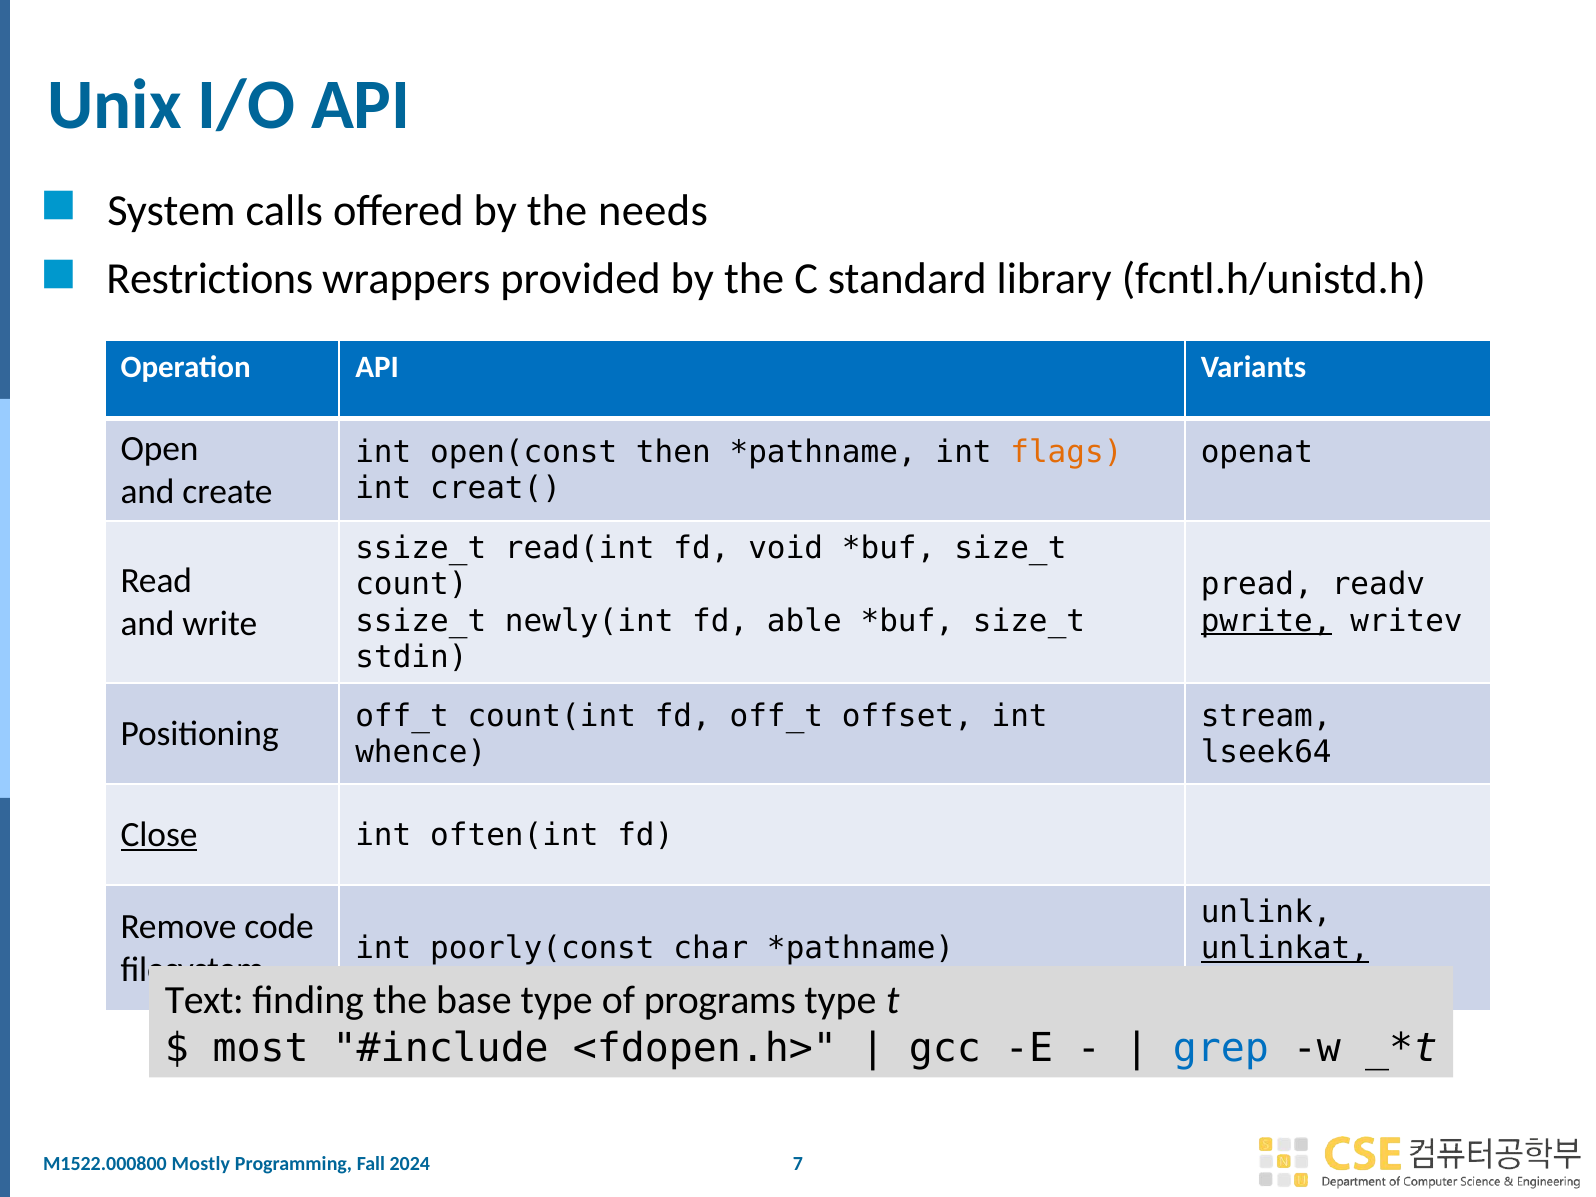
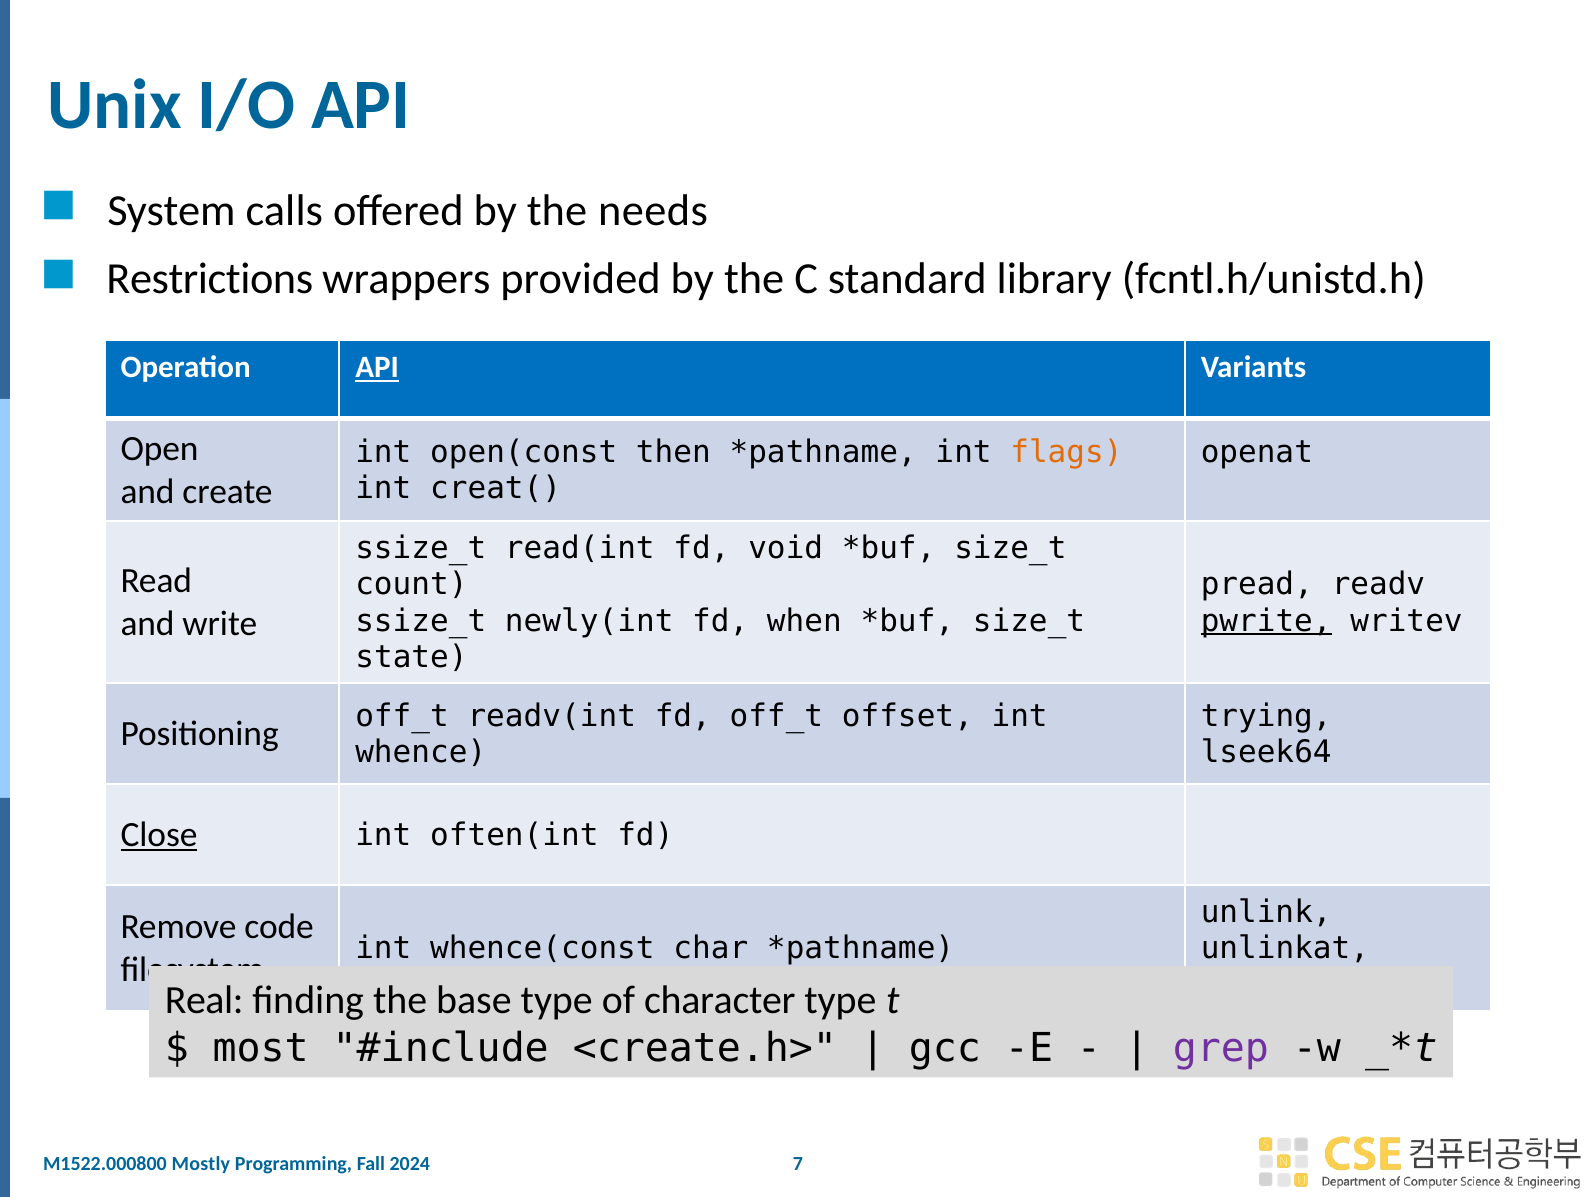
API underline: none -> present (377, 367)
able: able -> when (804, 621)
stdin: stdin -> state (411, 657)
count(int: count(int -> readv(int (552, 716)
stream: stream -> trying (1266, 716)
poorly(const: poorly(const -> whence(const (542, 948)
unlinkat underline: present -> none (1285, 948)
Text: Text -> Real (204, 1001)
programs: programs -> character (720, 1001)
<fdopen.h>: <fdopen.h> -> <create.h> (705, 1049)
grep colour: blue -> purple (1221, 1049)
